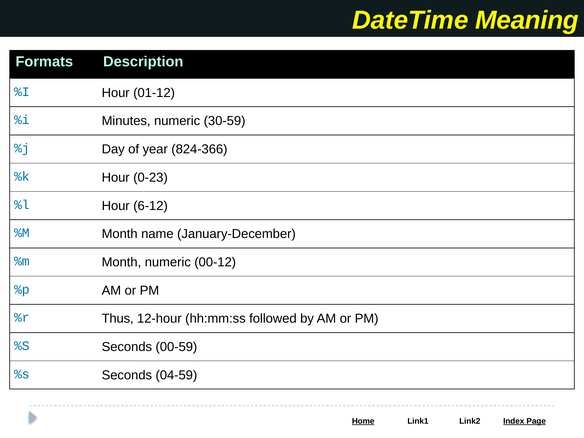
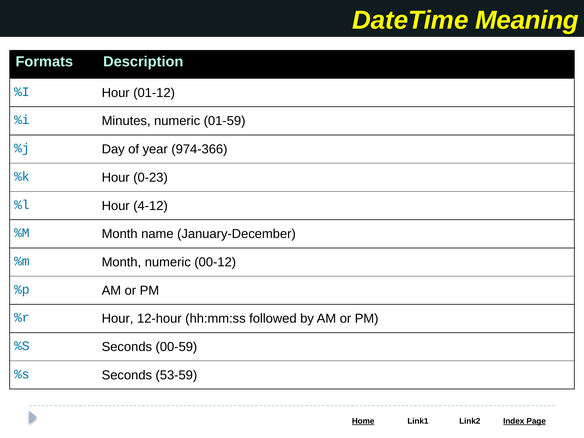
30-59: 30-59 -> 01-59 (225, 121)
824-366: 824-366 -> 974-366 (199, 149)
6-12: 6-12 -> 4-12 (151, 206)
%r Thus: Thus -> Hour (118, 319)
04-59: 04-59 -> 53-59 (176, 375)
